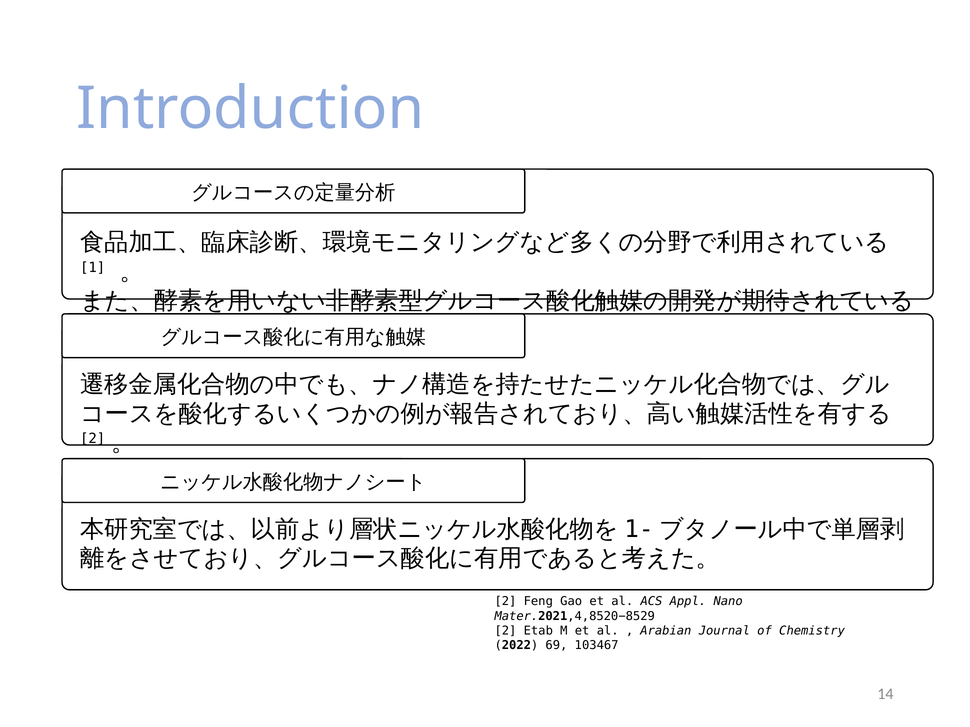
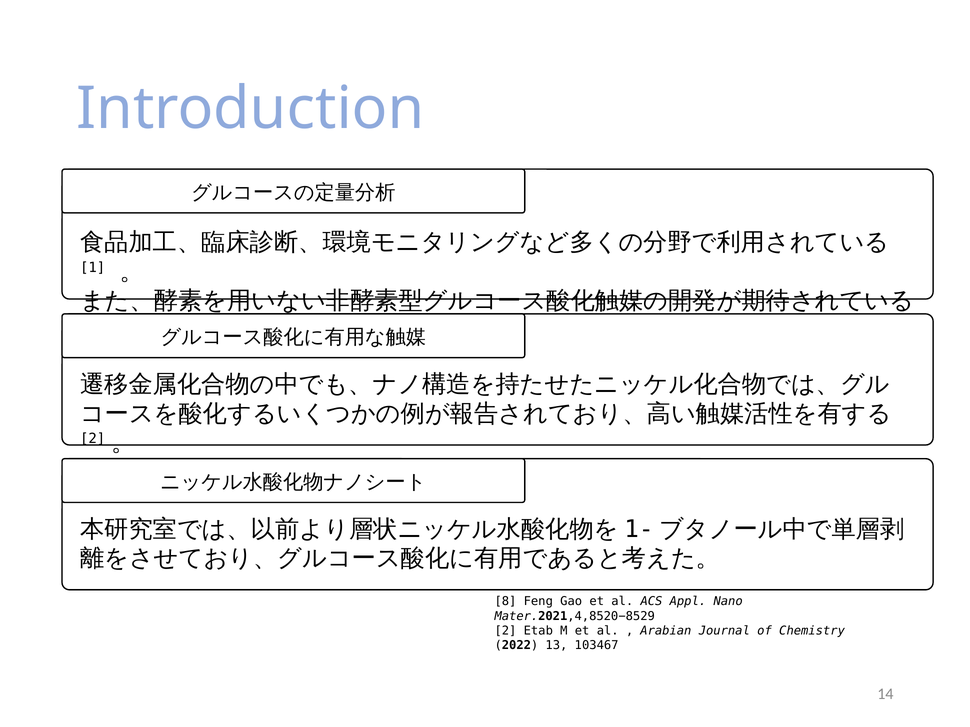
2: 2 -> 8 (505, 602)
69: 69 -> 13 (556, 646)
